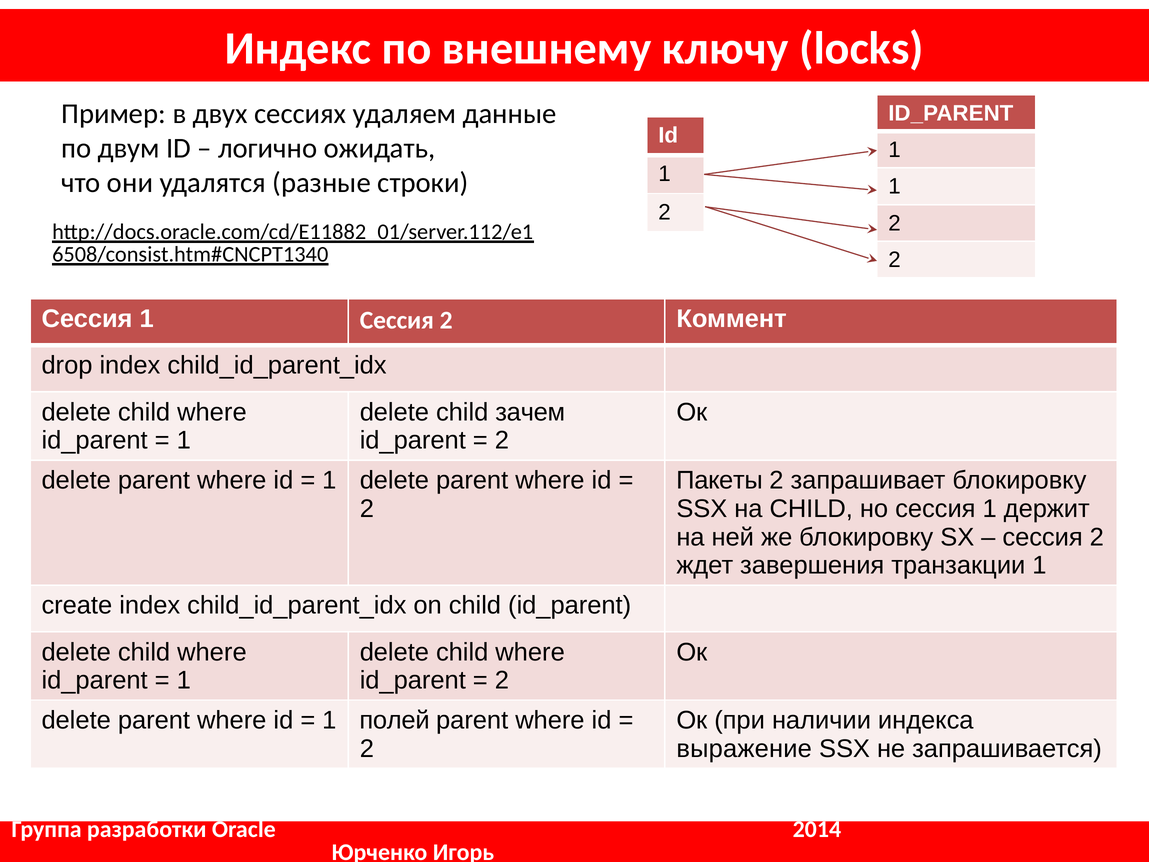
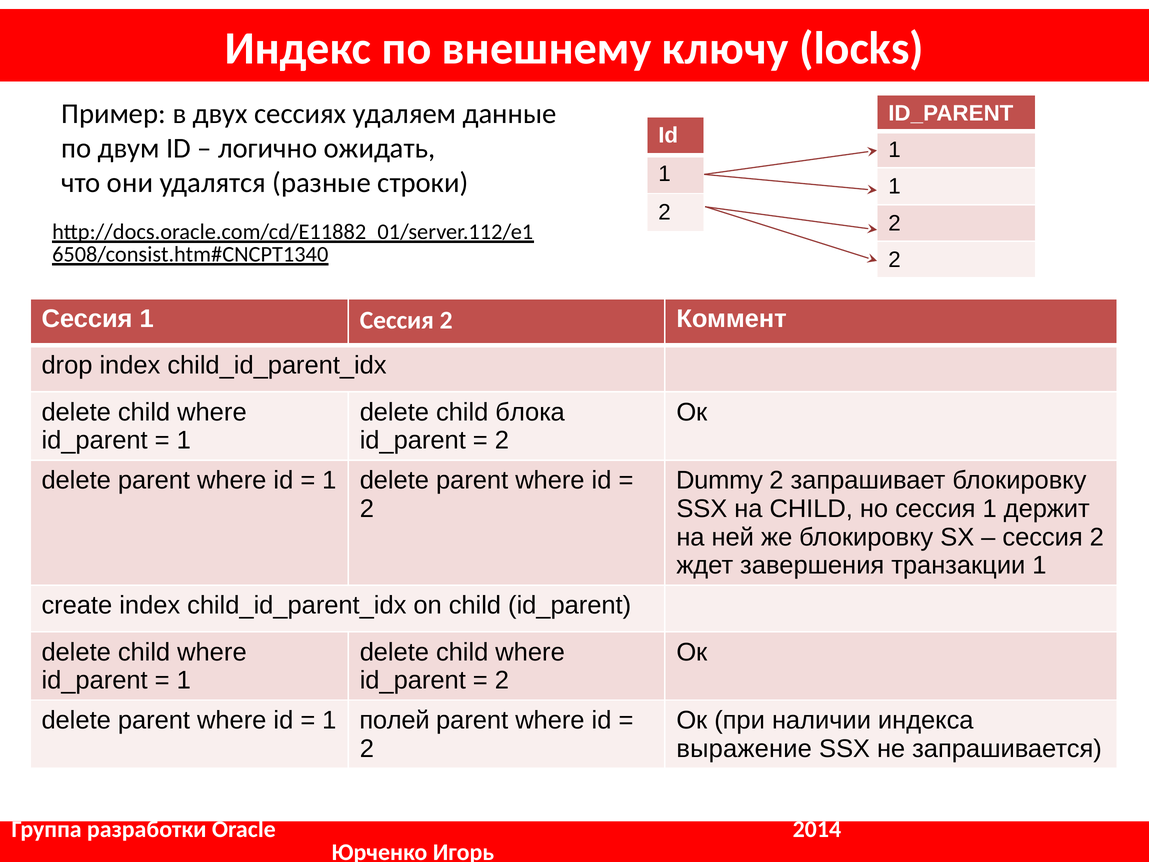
зачем: зачем -> блока (530, 412)
Пакеты: Пакеты -> Dummy (719, 480)
